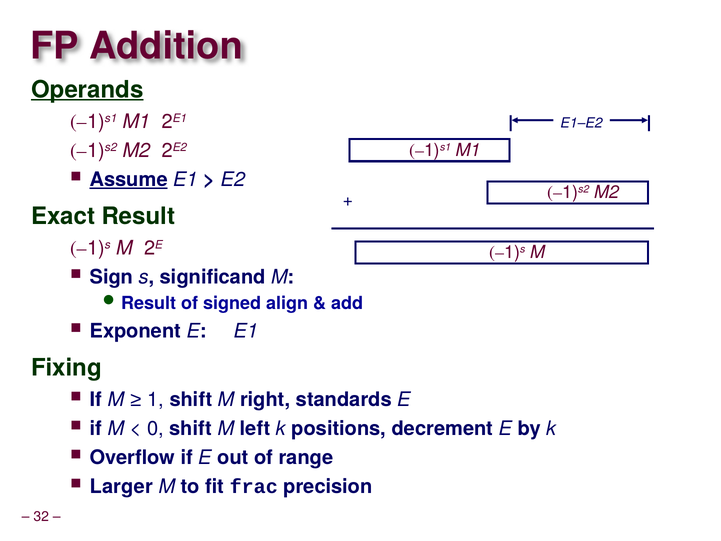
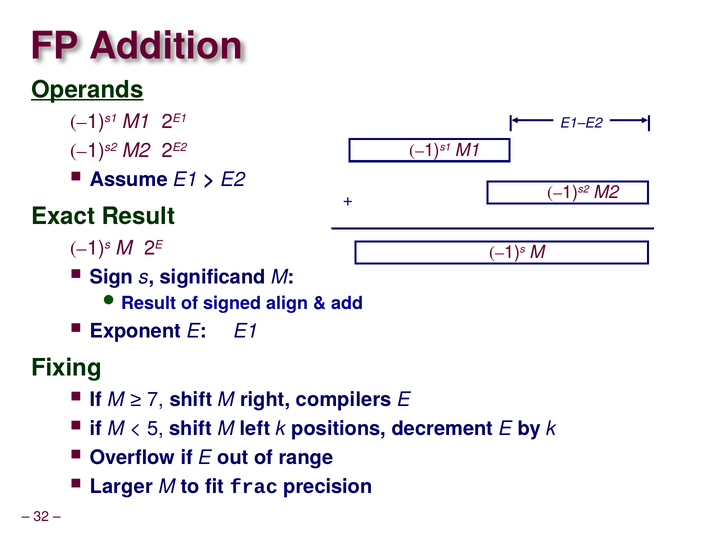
Assume underline: present -> none (129, 179)
1: 1 -> 7 (156, 399)
standards: standards -> compilers (344, 399)
0: 0 -> 5 (155, 428)
